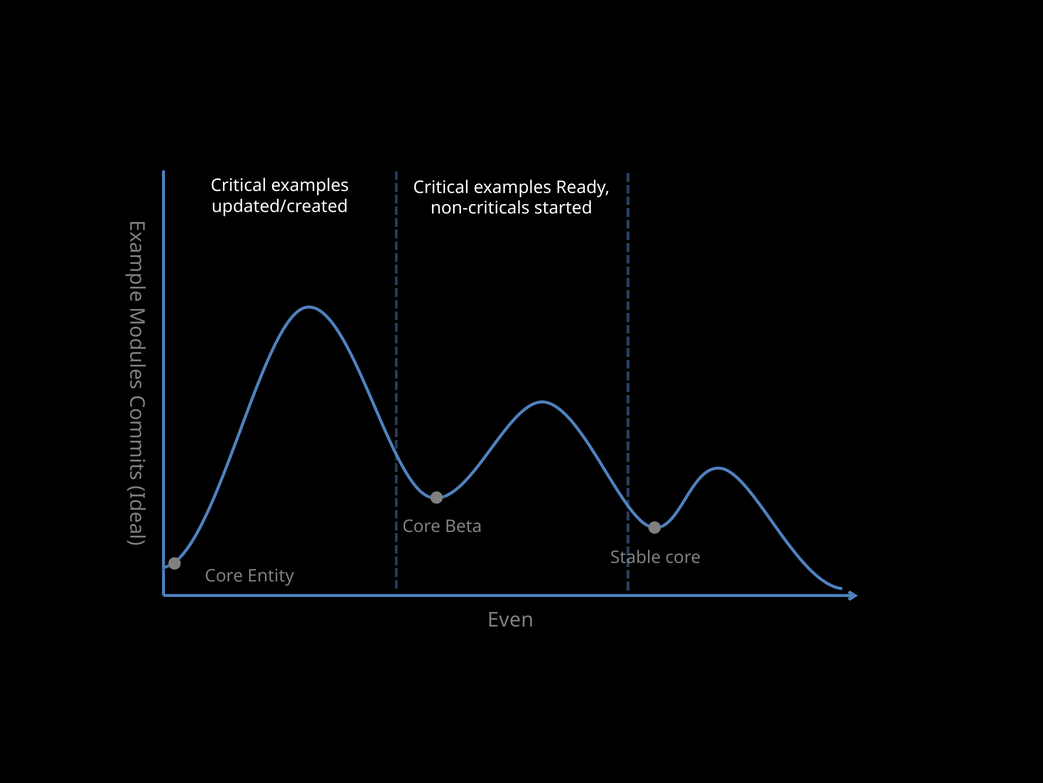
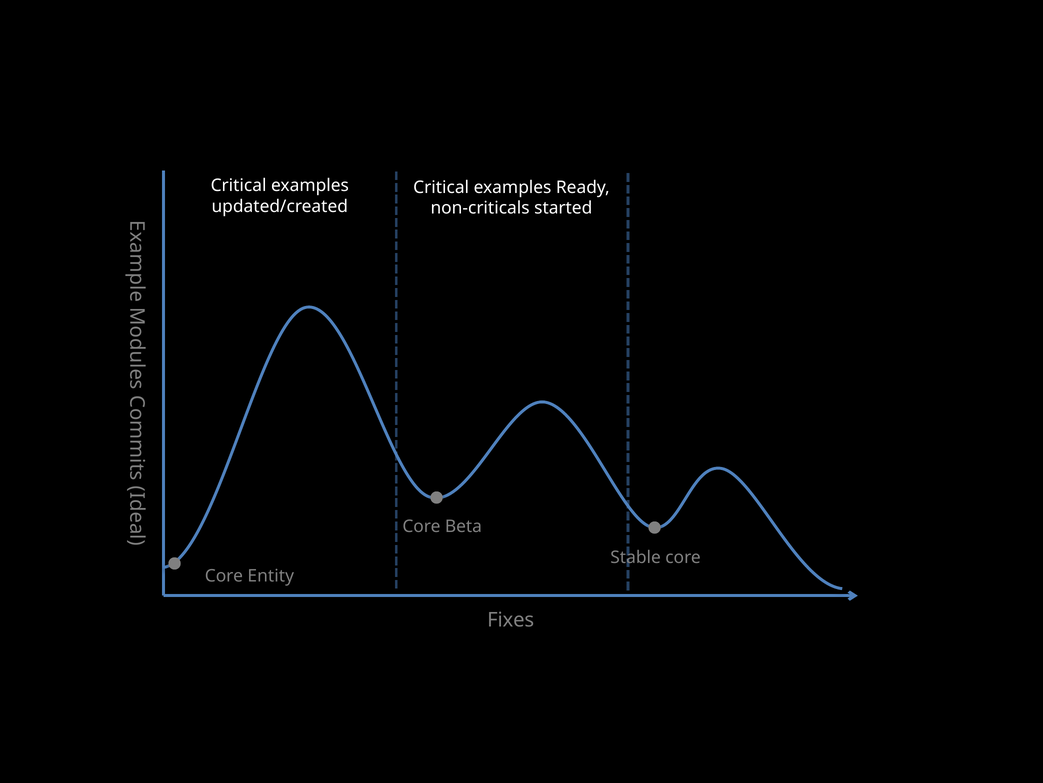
Even: Even -> Fixes (511, 620)
